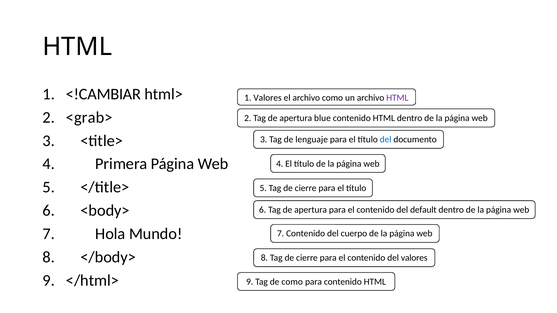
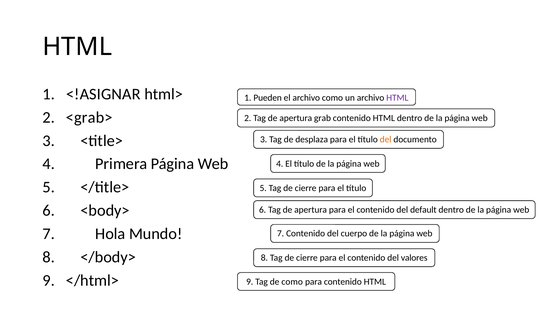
<!CAMBIAR: <!CAMBIAR -> <!ASIGNAR (103, 94)
1 Valores: Valores -> Pueden (268, 98)
blue: blue -> grab (322, 118)
lenguaje: lenguaje -> desplaza (312, 140)
del colour: blue -> orange (386, 140)
